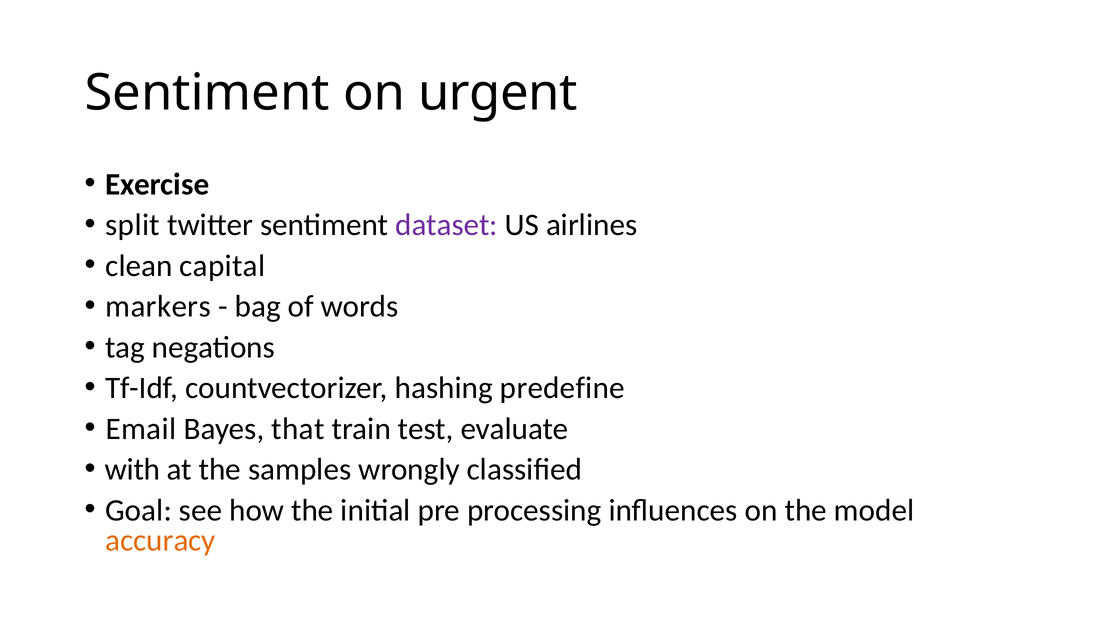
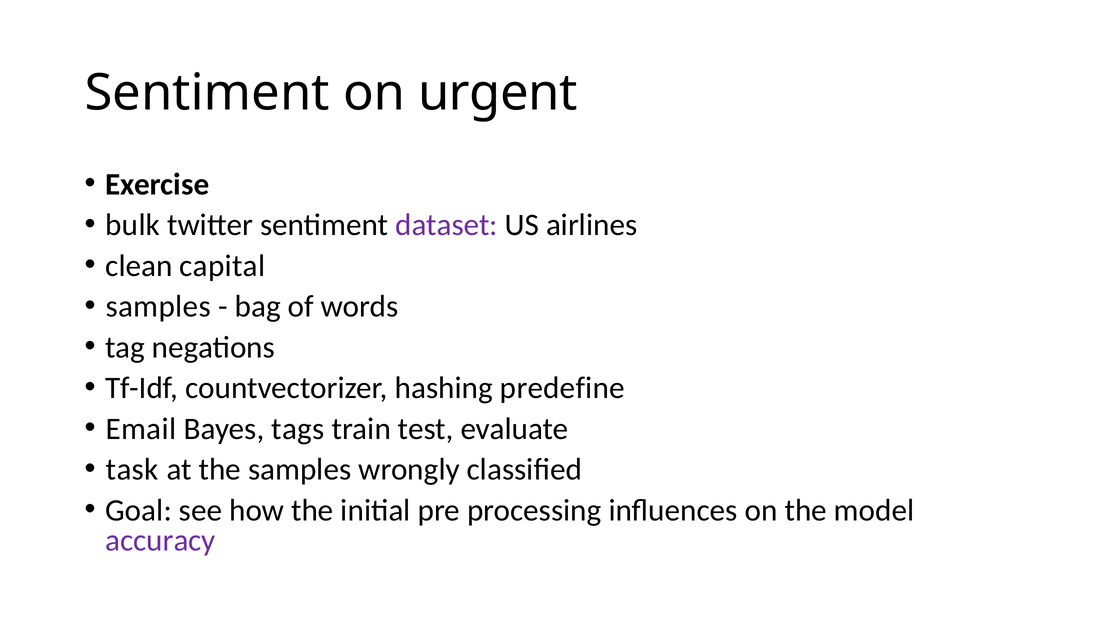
split: split -> bulk (133, 225)
markers: markers -> samples (158, 306)
that: that -> tags (298, 429)
with: with -> task (132, 469)
accuracy colour: orange -> purple (160, 540)
